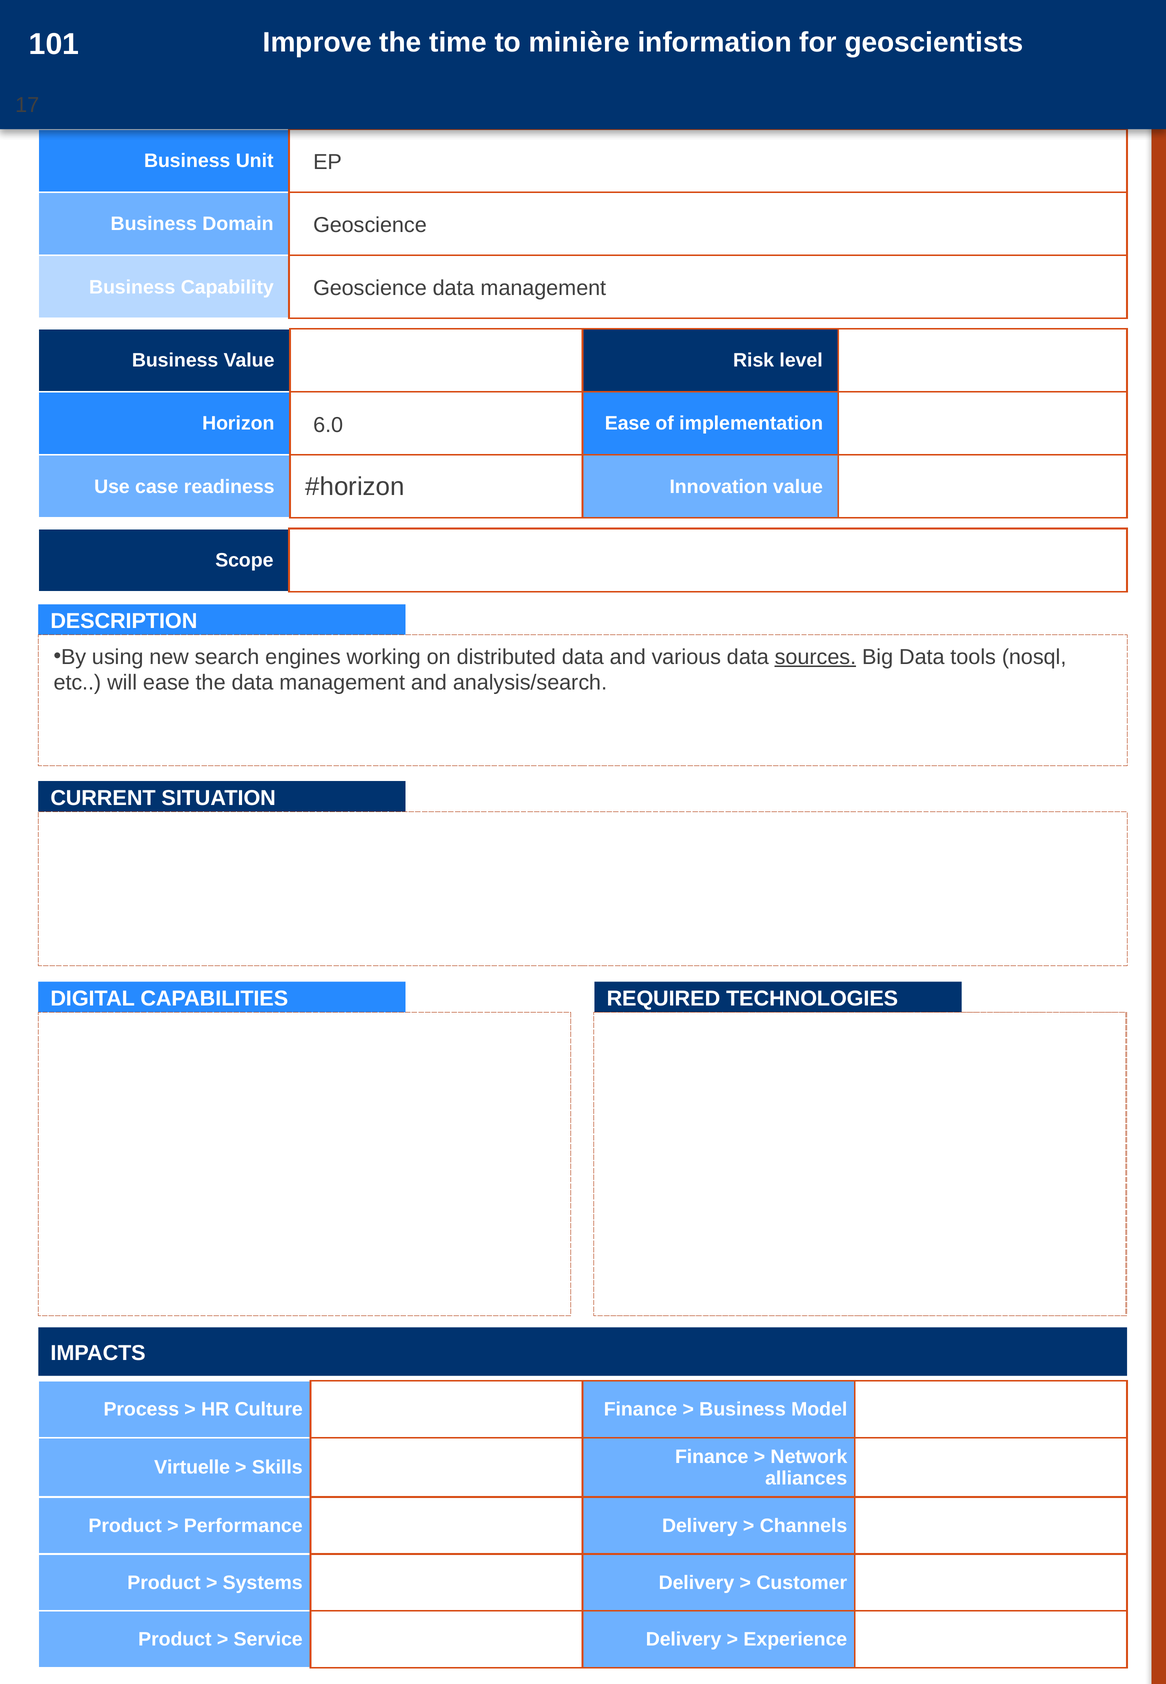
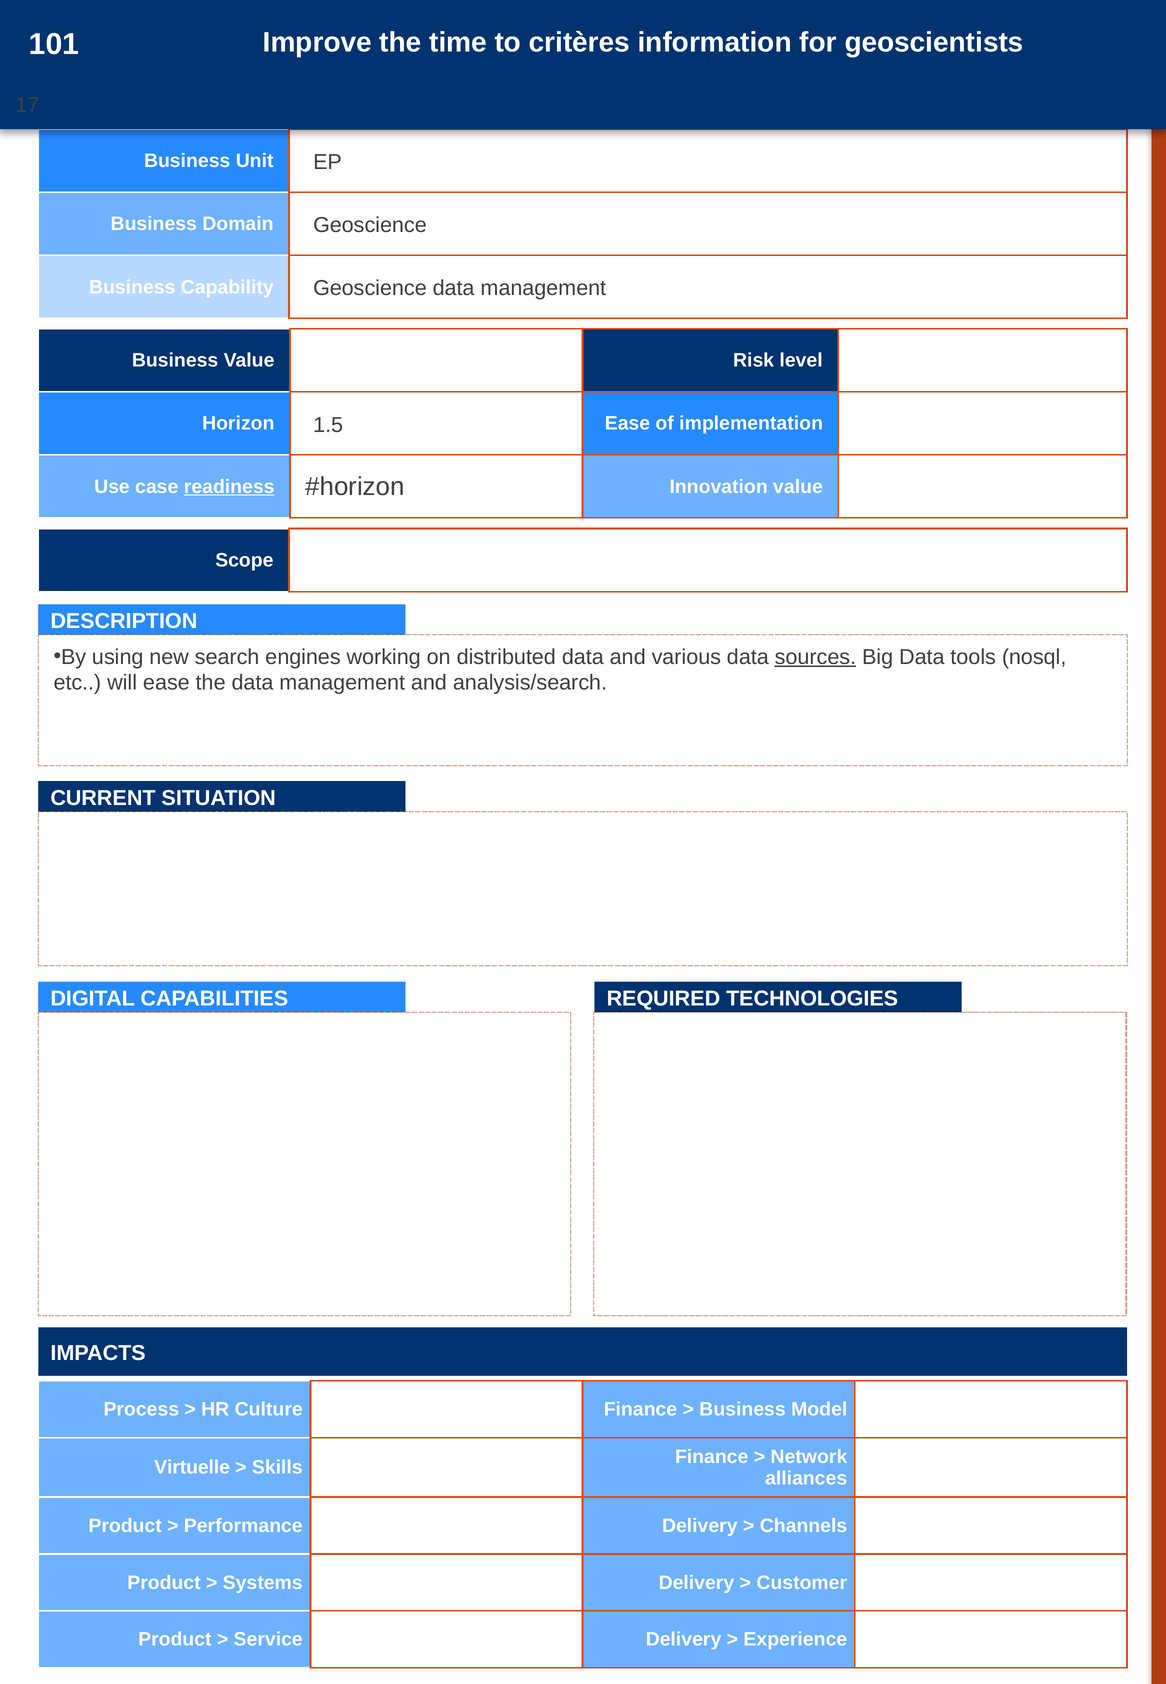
minière: minière -> critères (579, 43)
6.0: 6.0 -> 1.5 (328, 425)
readiness underline: none -> present (229, 487)
